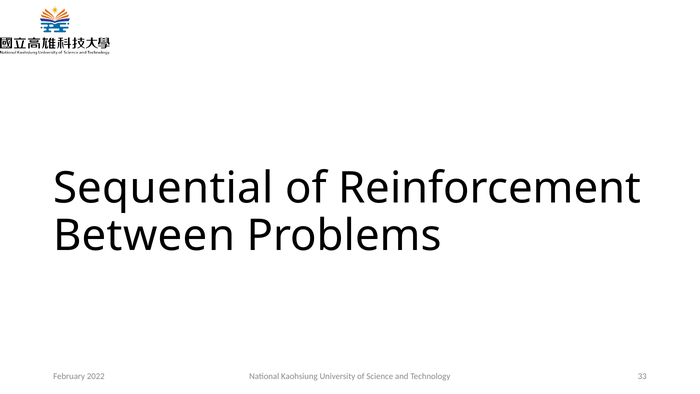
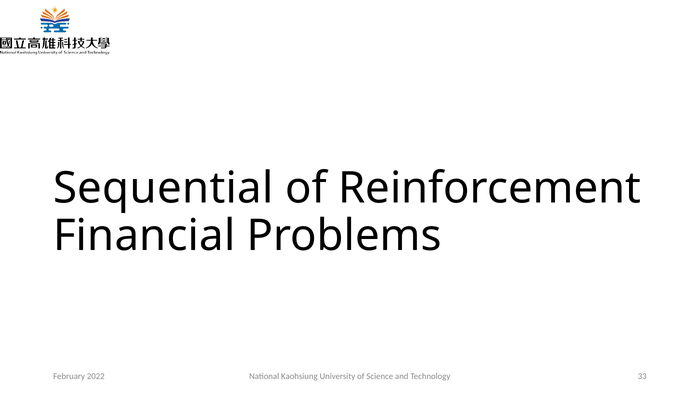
Between: Between -> Financial (144, 235)
